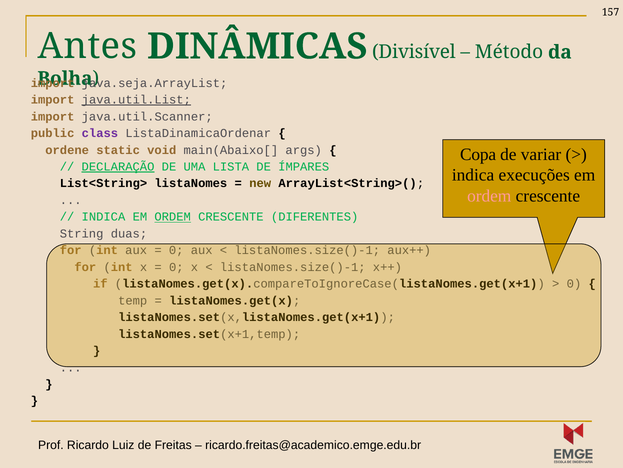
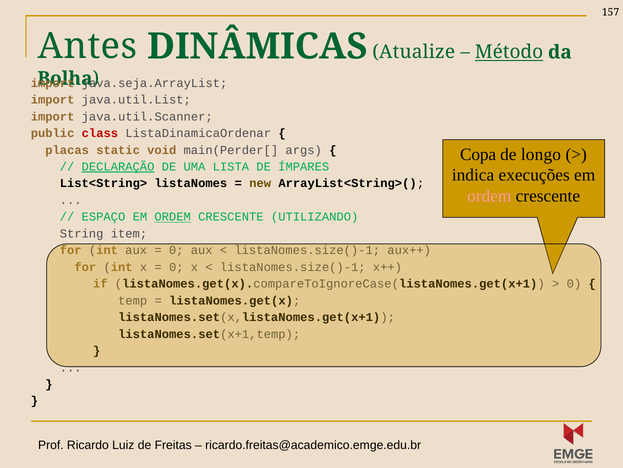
Divisível: Divisível -> Atualize (414, 52)
Método underline: none -> present (509, 52)
java.util.List underline: present -> none (136, 100)
class colour: purple -> red (100, 133)
ordene: ordene -> placas (67, 150)
main(Abaixo[: main(Abaixo[ -> main(Perder[ (231, 150)
variar: variar -> longo (541, 154)
INDICA: INDICA -> ESPAÇO (103, 217)
DIFERENTES: DIFERENTES -> UTILIZANDO (315, 217)
duas: duas -> item (129, 233)
